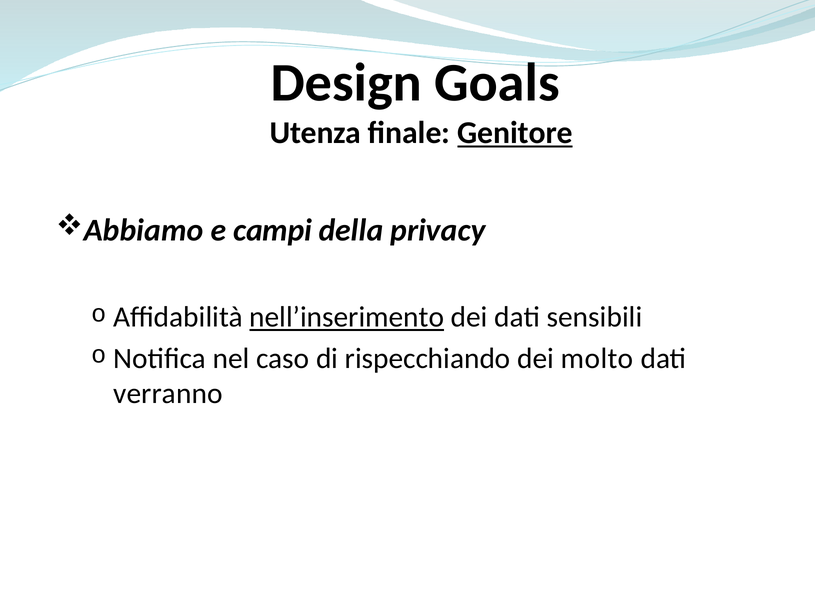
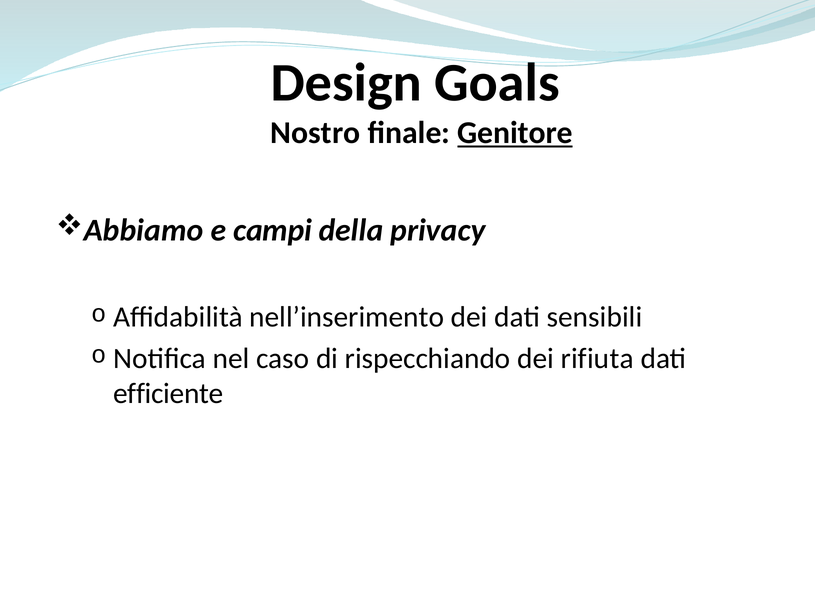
Utenza: Utenza -> Nostro (315, 133)
nell’inserimento underline: present -> none (347, 317)
molto: molto -> rifiuta (597, 359)
verranno: verranno -> efficiente (168, 394)
